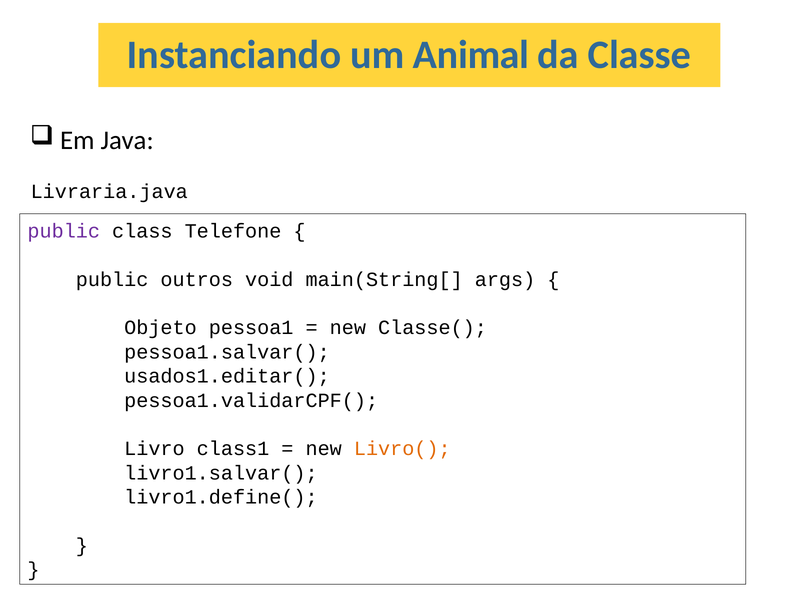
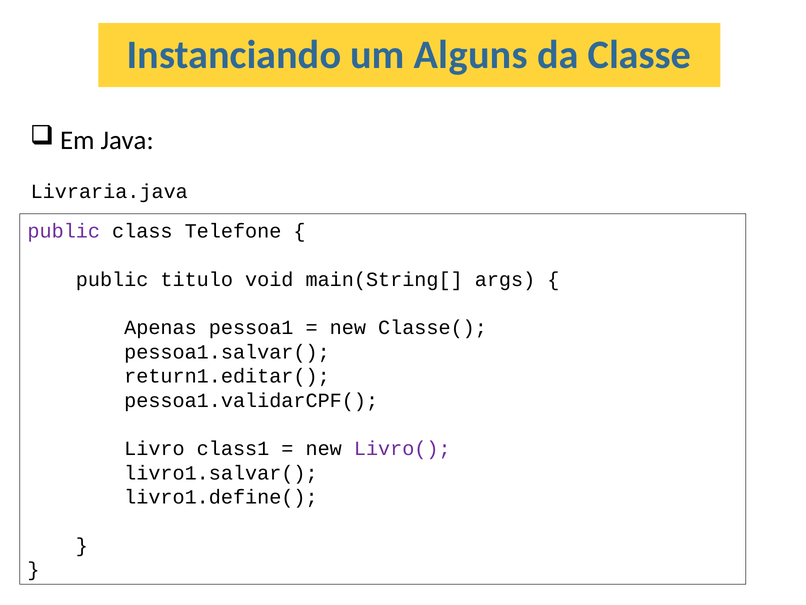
Animal: Animal -> Alguns (471, 55)
outros: outros -> titulo (197, 279)
Objeto: Objeto -> Apenas (160, 328)
usados1.editar(: usados1.editar( -> return1.editar( (227, 376)
Livro( colour: orange -> purple (402, 448)
